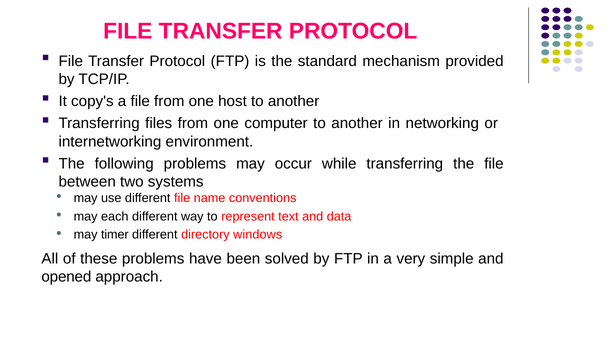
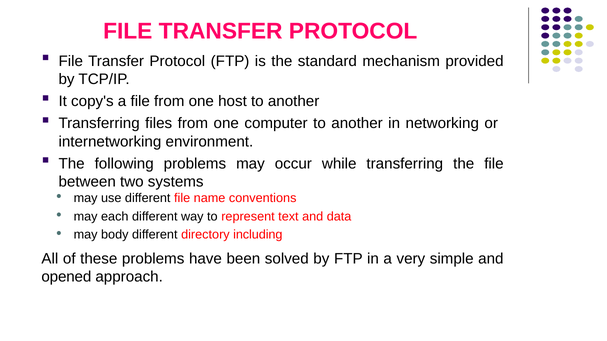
timer: timer -> body (115, 235)
windows: windows -> including (258, 235)
